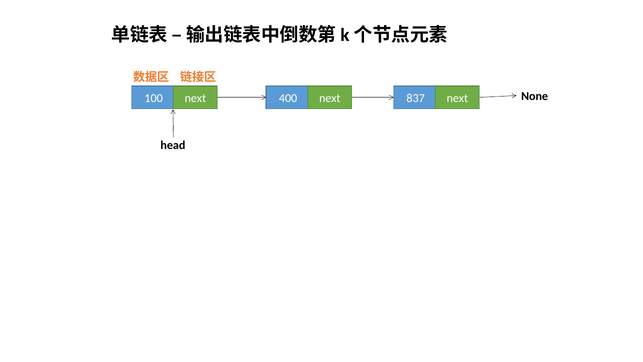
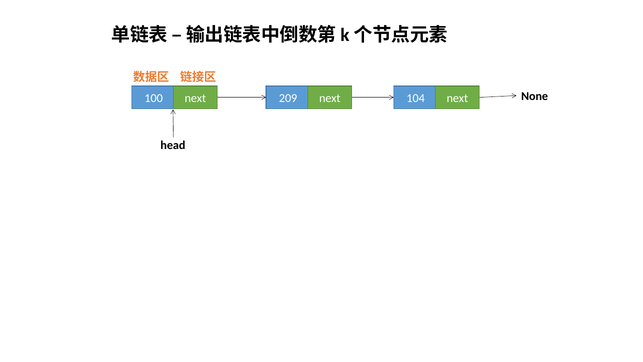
400: 400 -> 209 (288, 98)
837: 837 -> 104 (416, 98)
